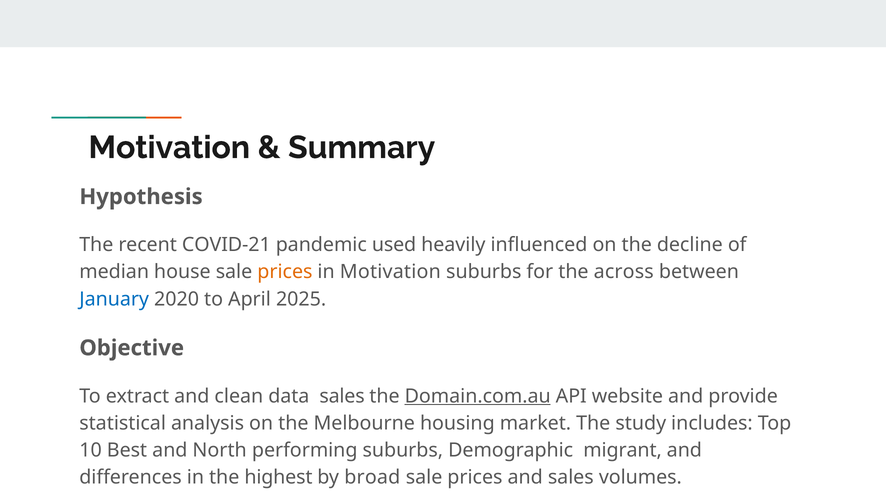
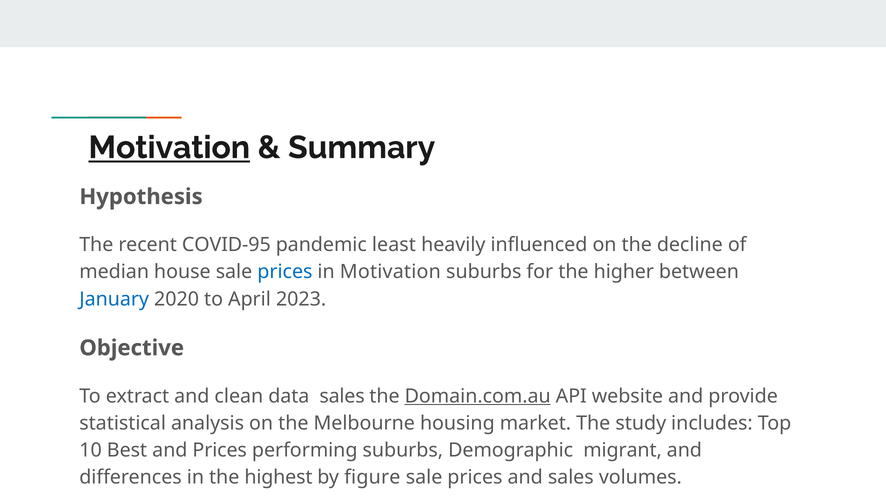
Motivation underline: none -> present (169, 148)
COVID-21: COVID-21 -> COVID-95 (226, 245)
used: used -> least (394, 245)
prices colour: orange -> blue (285, 272)
across: across -> higher (624, 272)
2025: 2025 -> 2023 (301, 299)
and North: North -> Prices (220, 451)
broad: broad -> figure (372, 478)
